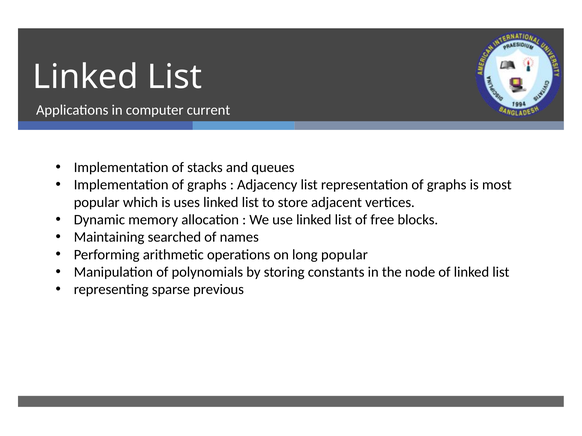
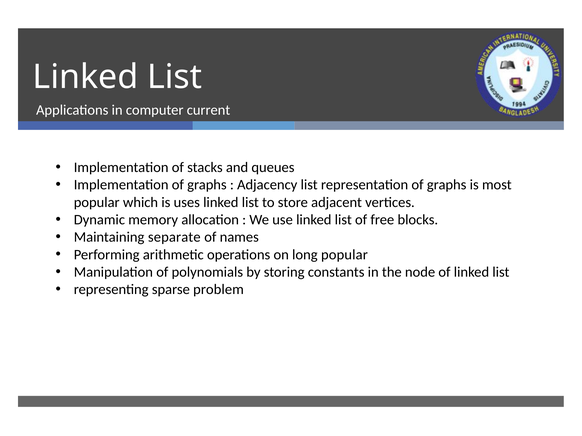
searched: searched -> separate (174, 237)
previous: previous -> problem (218, 290)
